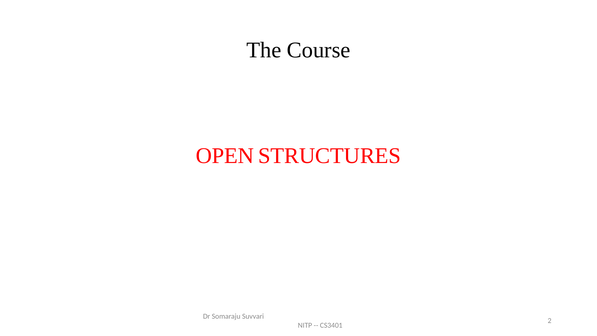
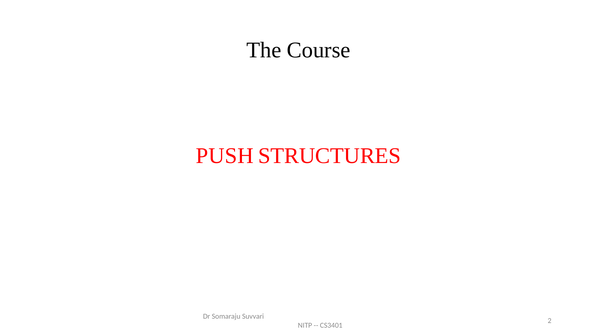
OPEN: OPEN -> PUSH (225, 156)
